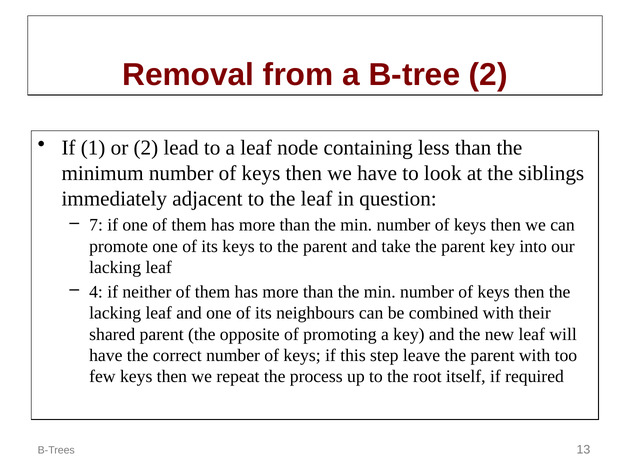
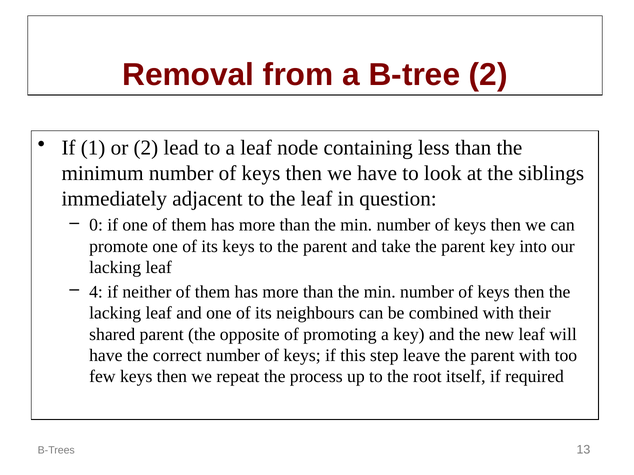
7: 7 -> 0 (96, 225)
